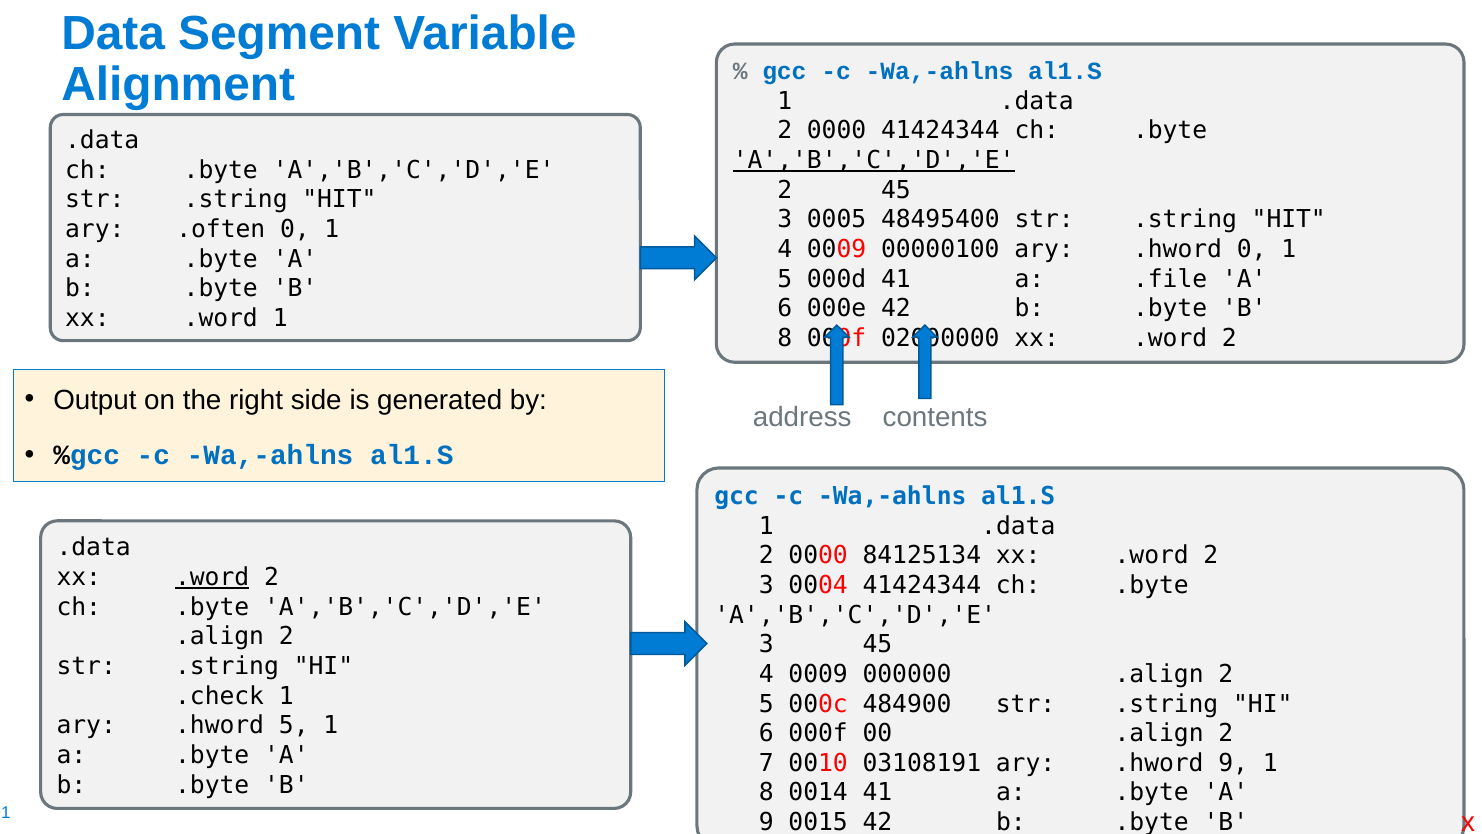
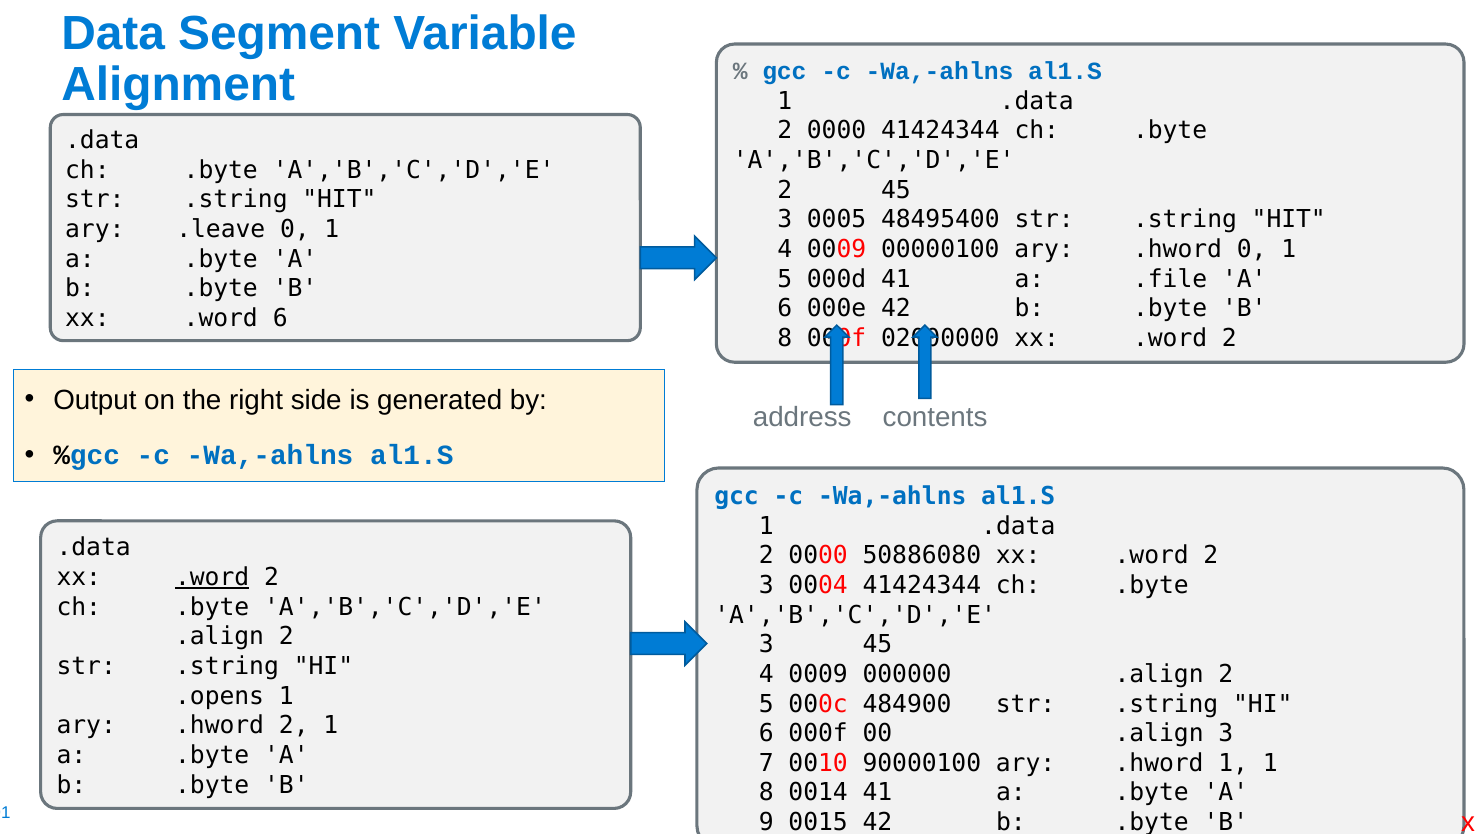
A','B','C','D','E underline: present -> none (874, 160)
.often: .often -> .leave (221, 229)
.word 1: 1 -> 6 (280, 318)
84125134: 84125134 -> 50886080 (922, 555)
.check: .check -> .opens (220, 696)
.hword 5: 5 -> 2 (294, 725)
00 .align 2: 2 -> 3 (1226, 733)
03108191: 03108191 -> 90000100 (922, 763)
.hword 9: 9 -> 1 (1233, 763)
